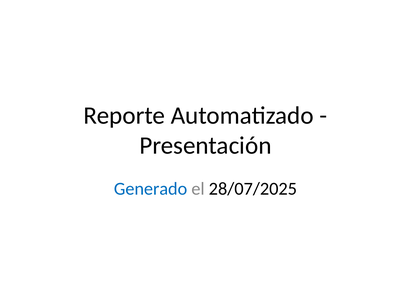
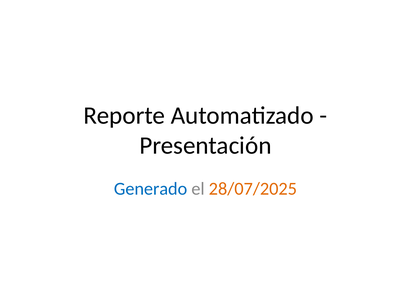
28/07/2025 colour: black -> orange (253, 189)
